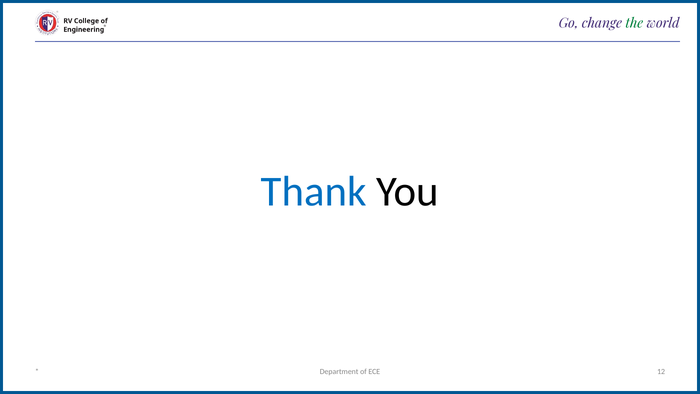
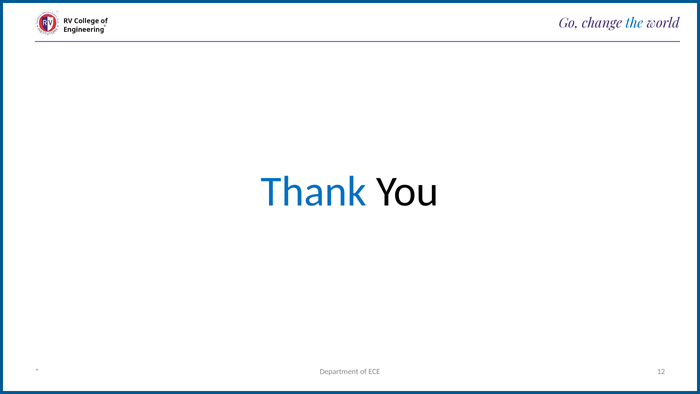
the colour: green -> blue (634, 23)
